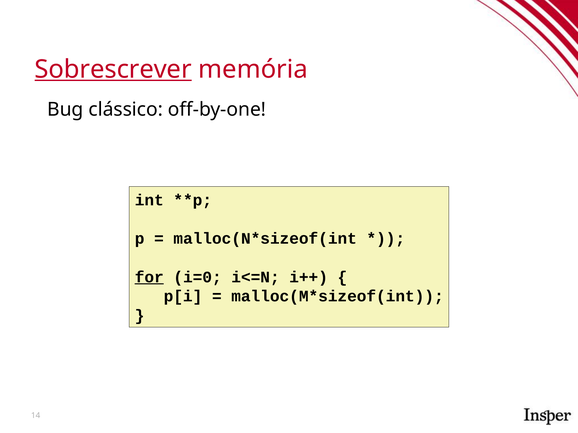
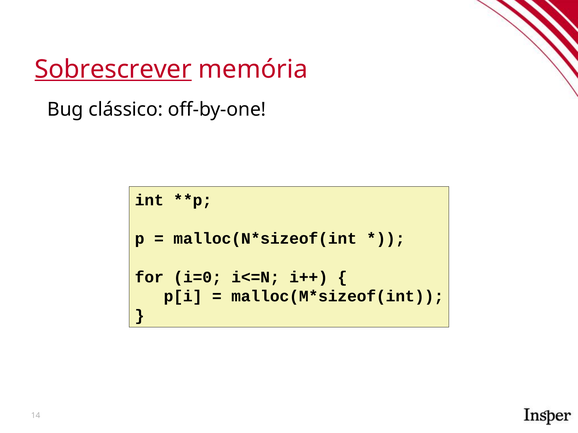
for underline: present -> none (149, 277)
